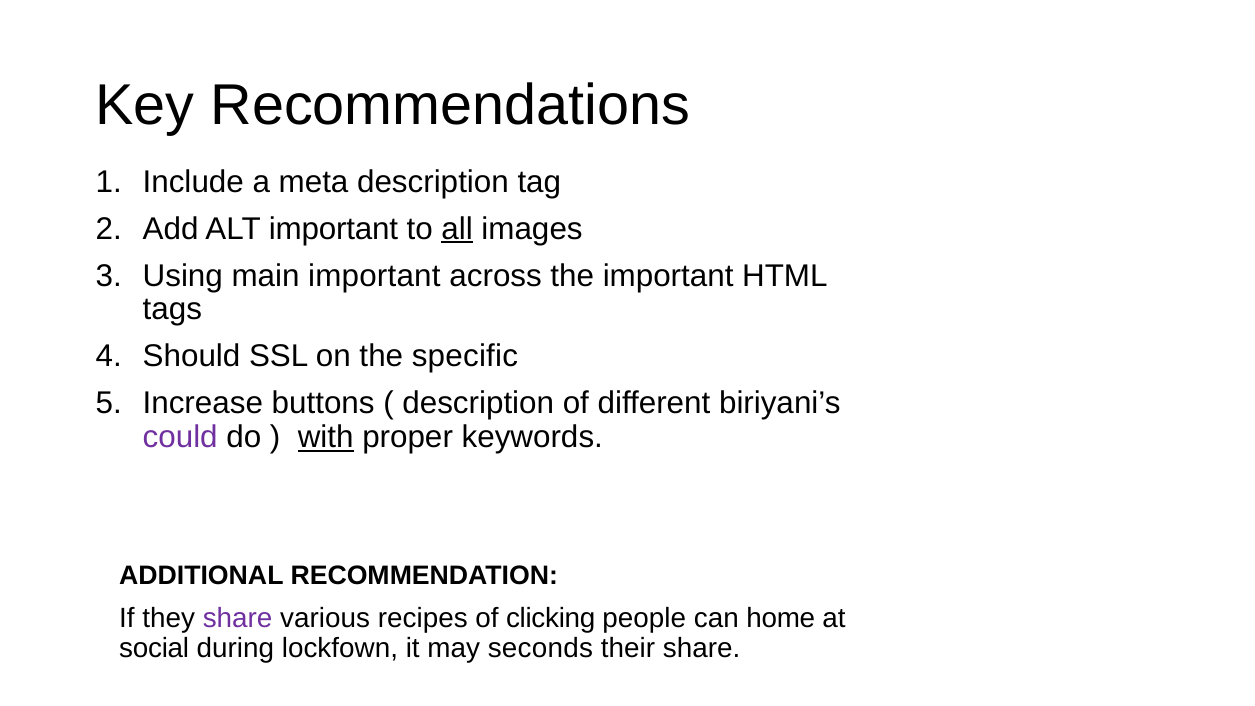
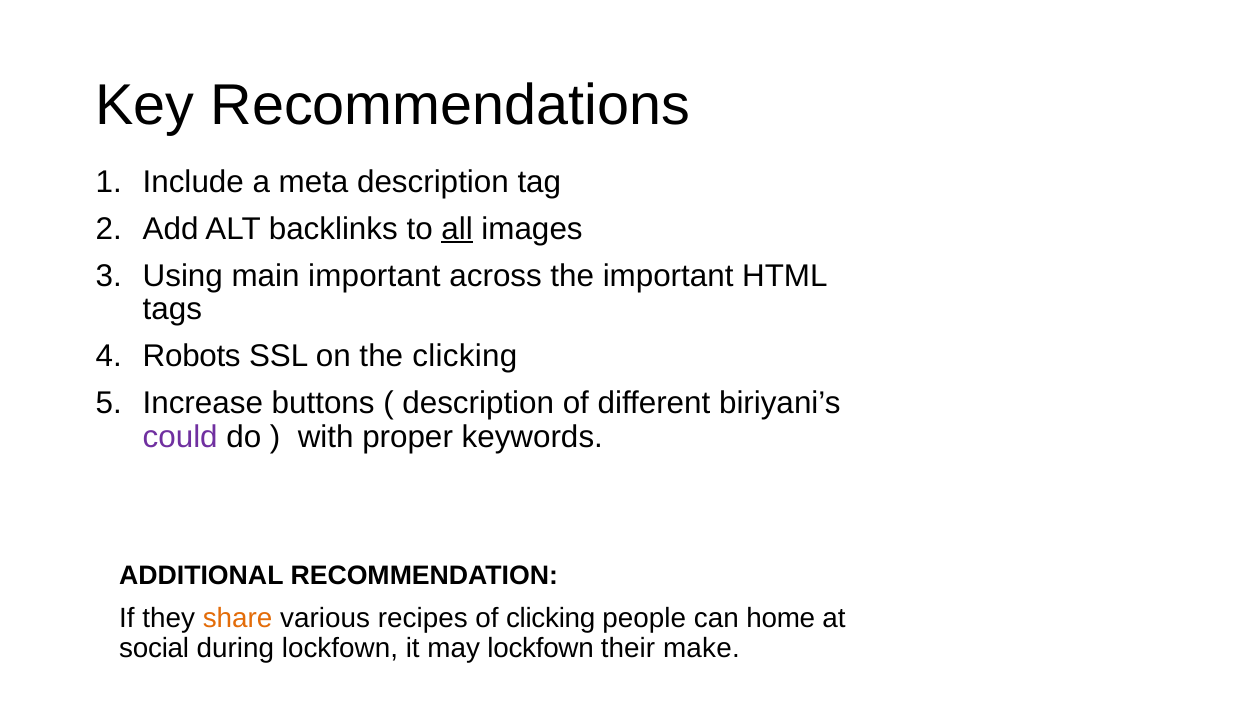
ALT important: important -> backlinks (333, 229)
Should: Should -> Robots (192, 357)
the specific: specific -> clicking (465, 357)
with underline: present -> none (326, 437)
share colour: purple -> orange (238, 618)
may seconds: seconds -> lockfown (541, 649)
their share: share -> make (701, 649)
